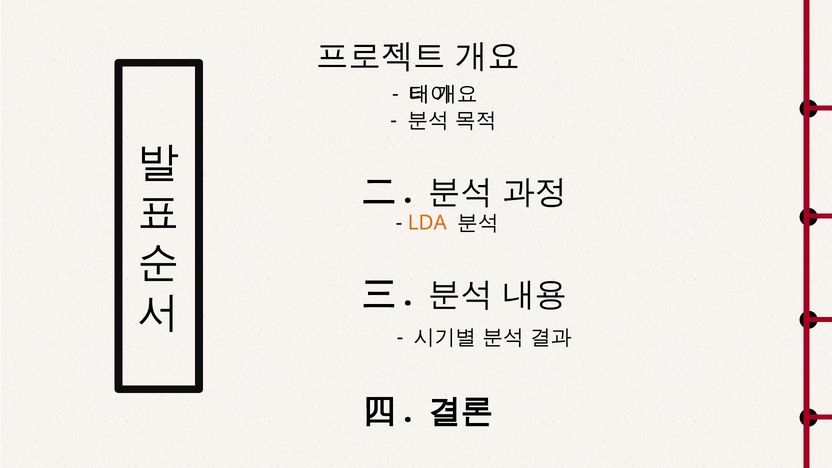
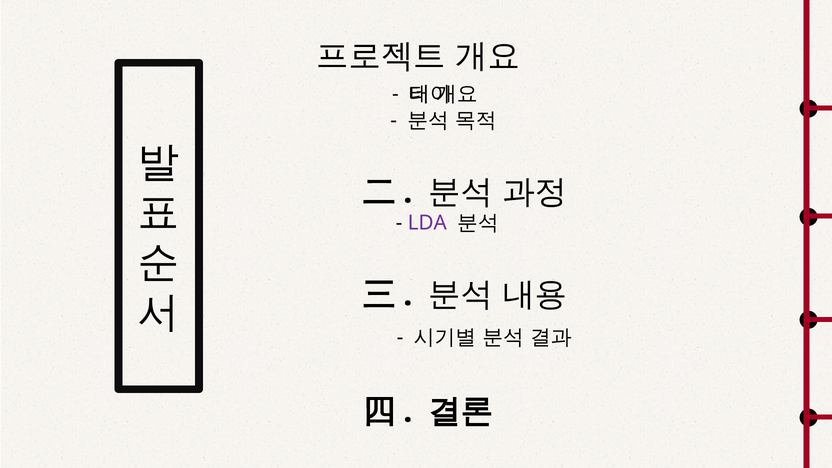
LDA colour: orange -> purple (427, 223)
